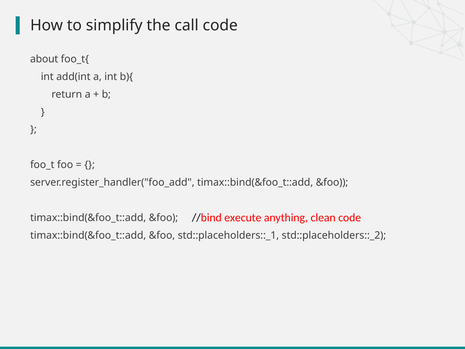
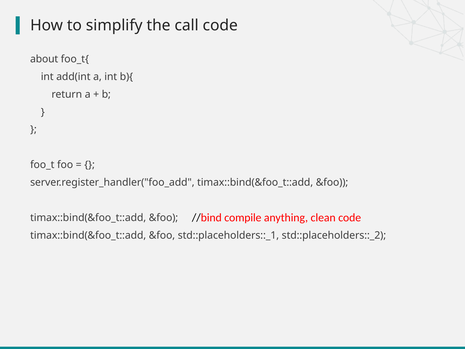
execute: execute -> compile (243, 217)
